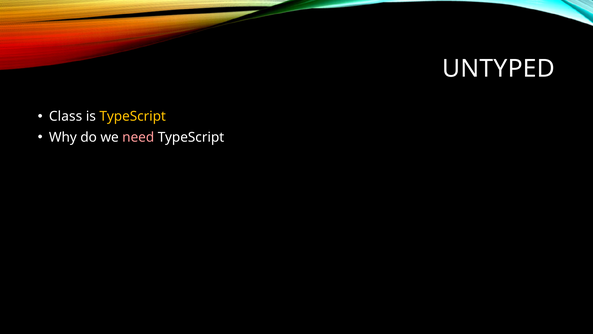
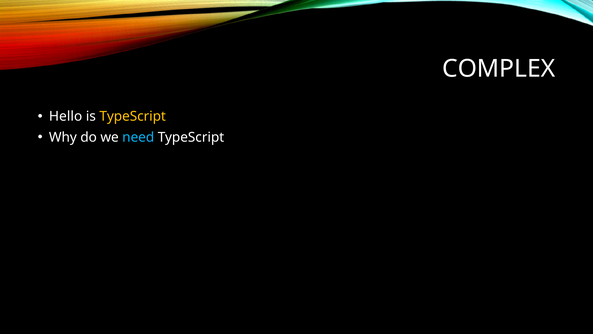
UNTYPED: UNTYPED -> COMPLEX (499, 68)
Class: Class -> Hello (66, 116)
need colour: pink -> light blue (138, 137)
